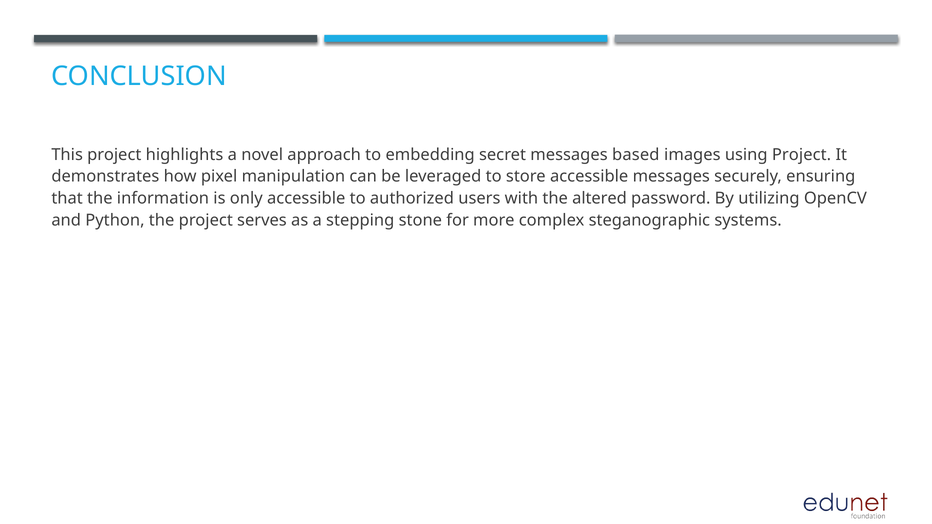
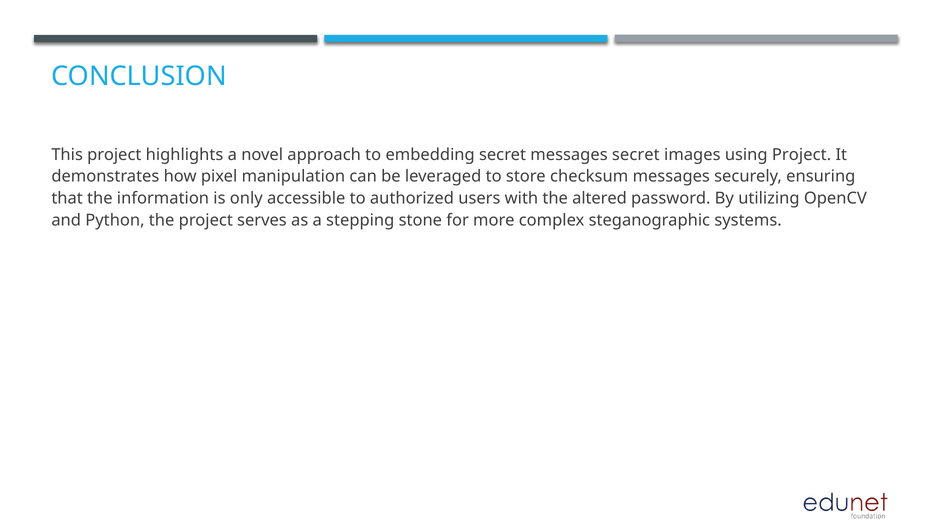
messages based: based -> secret (636, 155)
store accessible: accessible -> checksum (589, 177)
